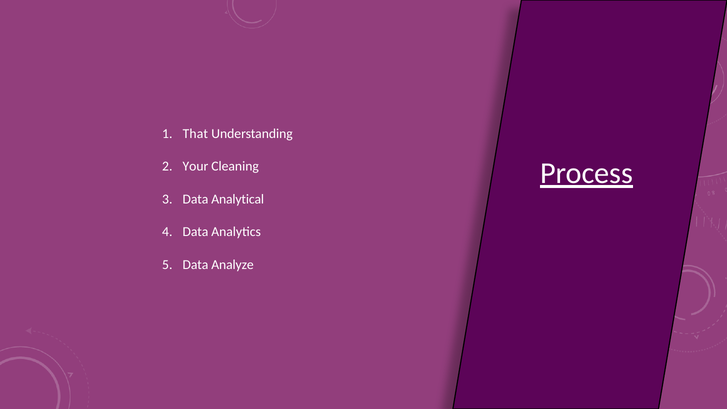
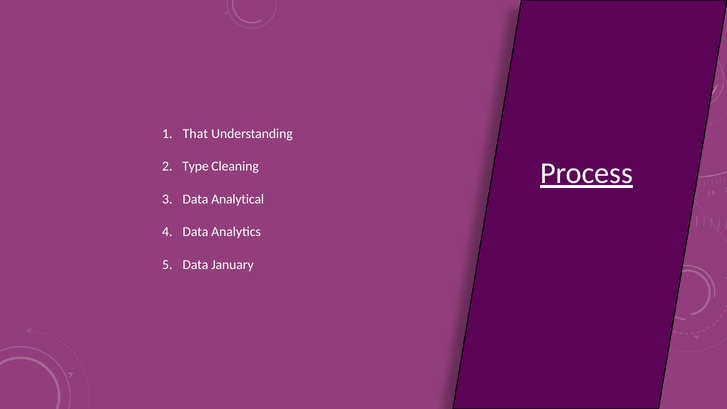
Your: Your -> Type (195, 166)
Analyze: Analyze -> January (232, 264)
